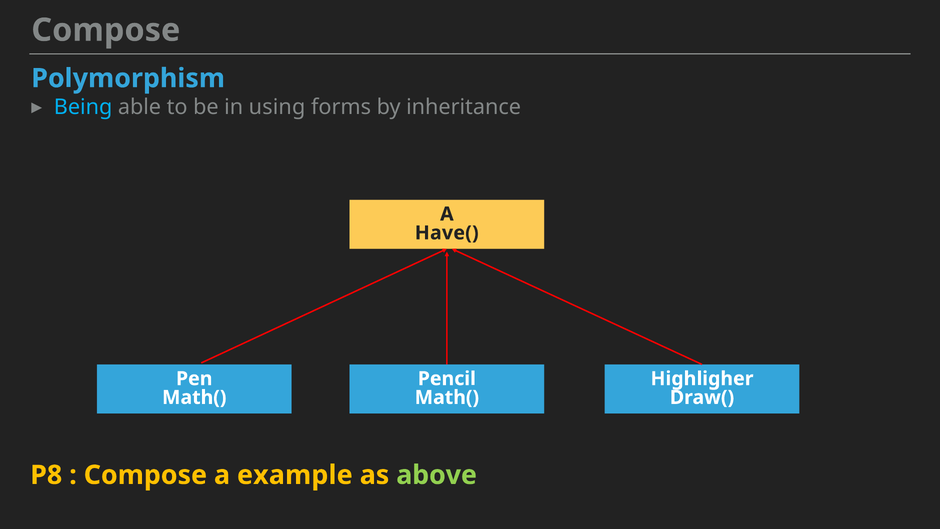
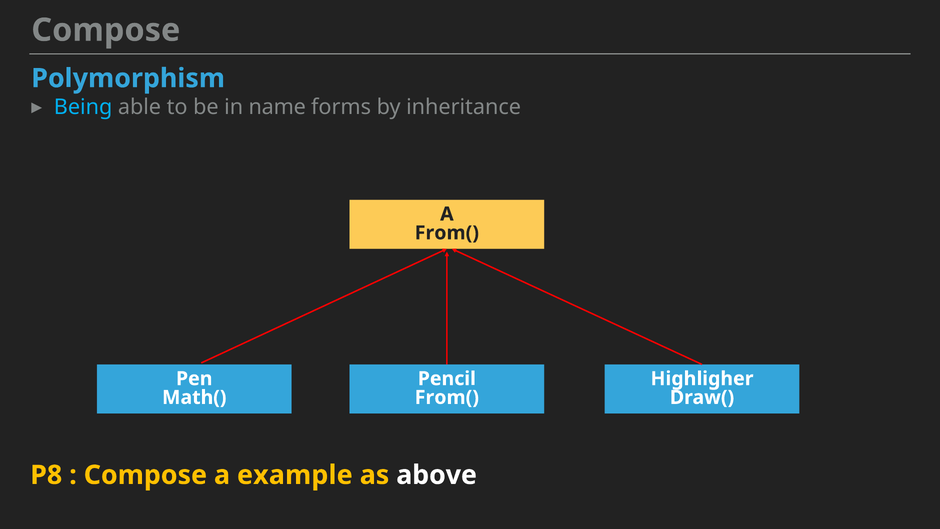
using: using -> name (277, 107)
Have(: Have( -> From( (447, 233)
Math(: Math( -> From( (447, 397)
above colour: light green -> white (437, 475)
